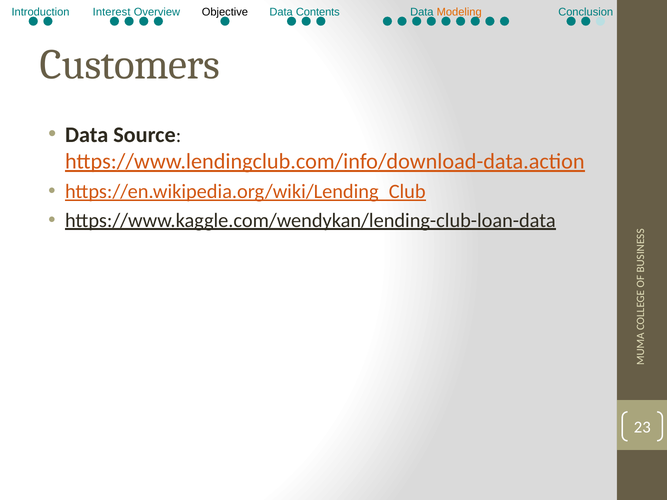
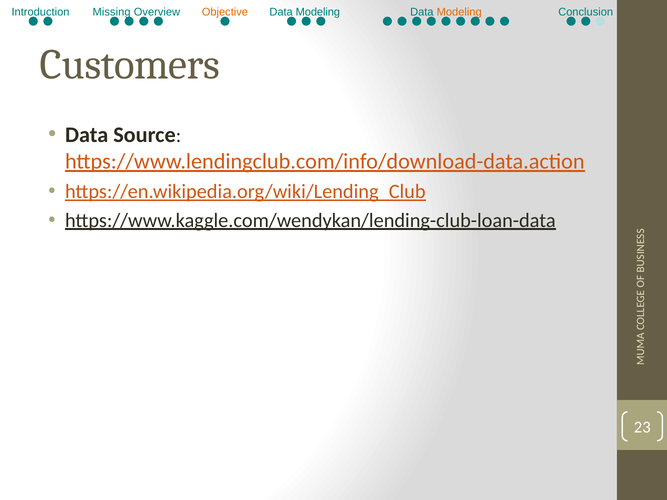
Interest: Interest -> Missing (112, 12)
Objective colour: black -> orange (225, 12)
Contents: Contents -> Modeling (318, 12)
